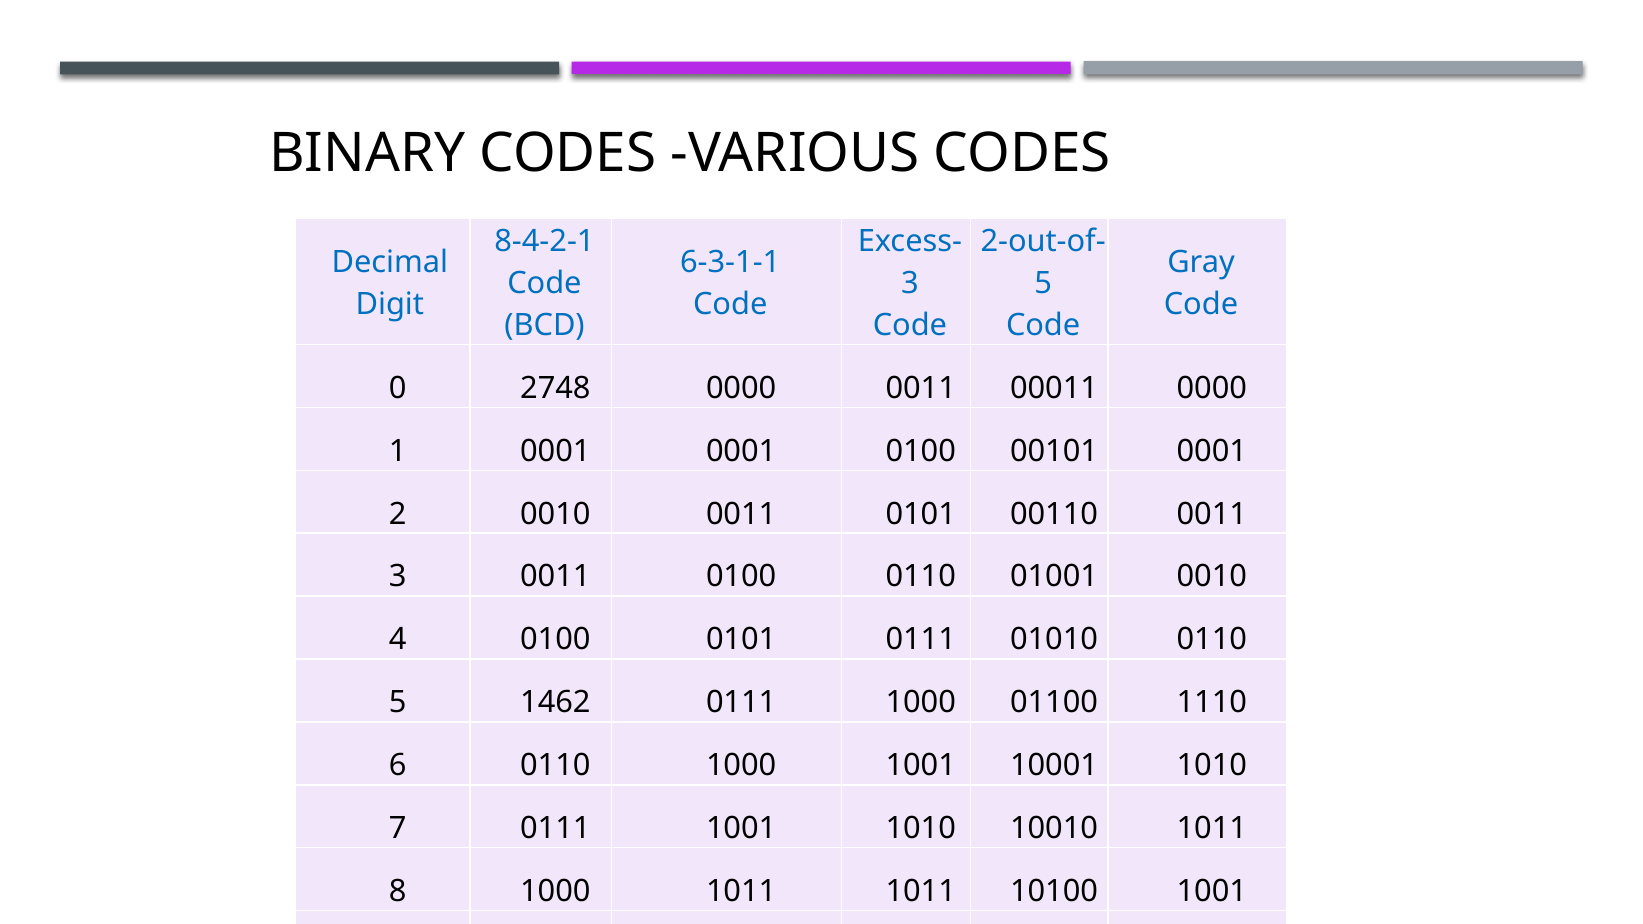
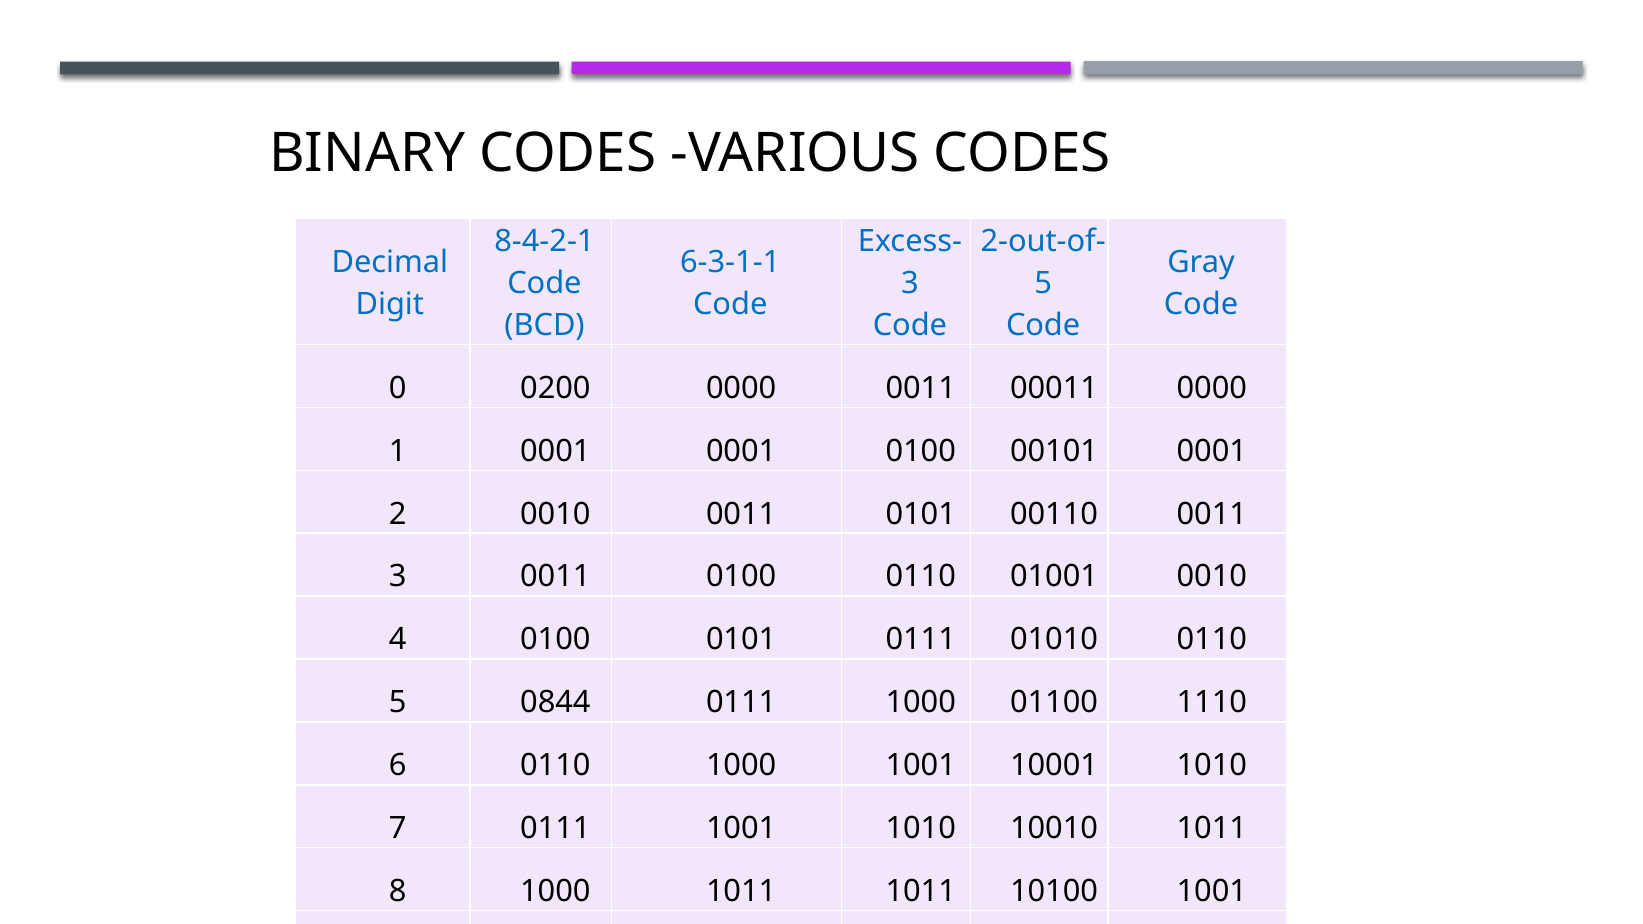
2748: 2748 -> 0200 (555, 388)
1462: 1462 -> 0844 (555, 703)
